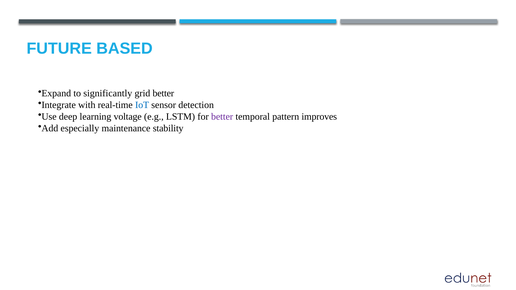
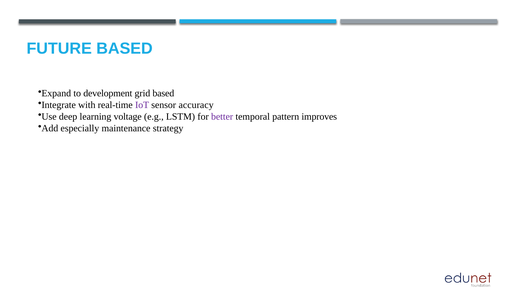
significantly: significantly -> development (108, 93)
grid better: better -> based (163, 93)
IoT colour: blue -> purple (142, 105)
detection: detection -> accuracy (196, 105)
stability: stability -> strategy (168, 128)
